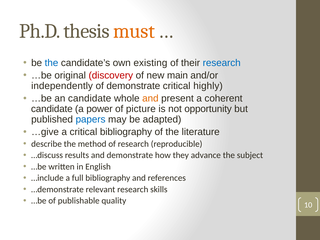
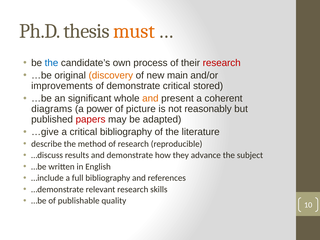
existing: existing -> process (150, 63)
research colour: blue -> red (222, 63)
discovery colour: red -> orange (111, 75)
independently: independently -> improvements (62, 86)
highly: highly -> stored (208, 86)
an candidate: candidate -> significant (90, 98)
candidate: candidate -> diagrams (52, 109)
opportunity: opportunity -> reasonably (208, 109)
papers colour: blue -> red (91, 120)
